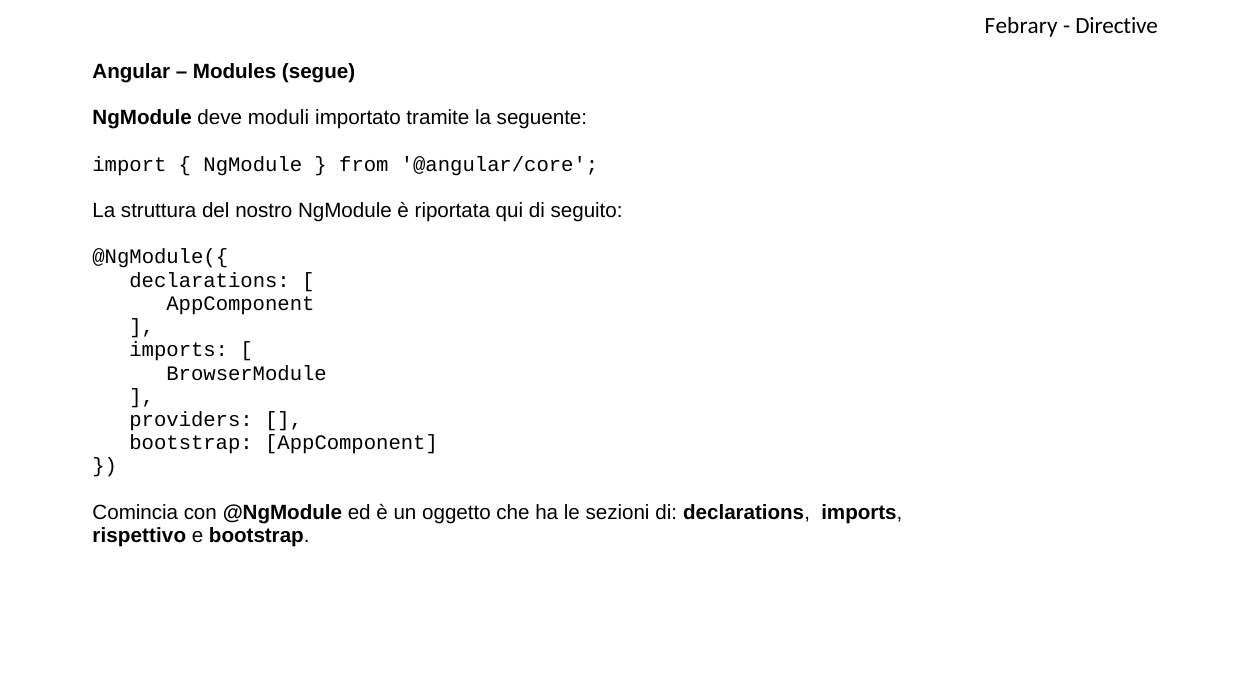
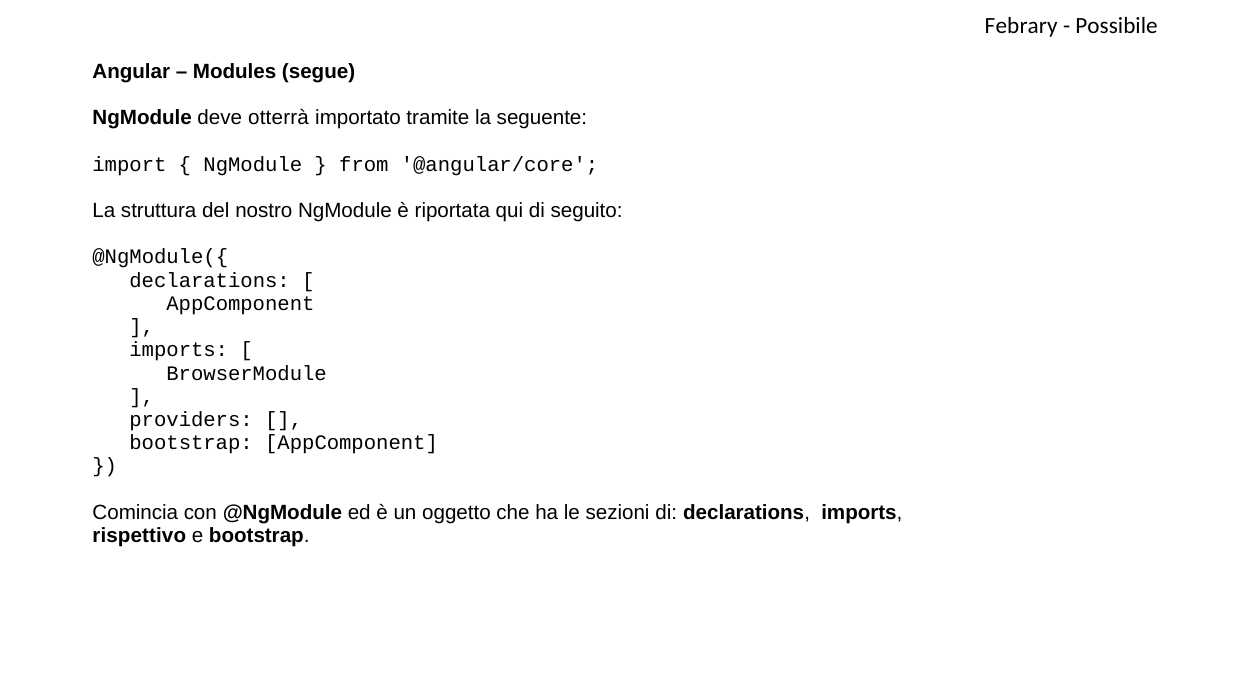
Directive: Directive -> Possibile (1117, 26)
moduli: moduli -> otterrà (279, 118)
